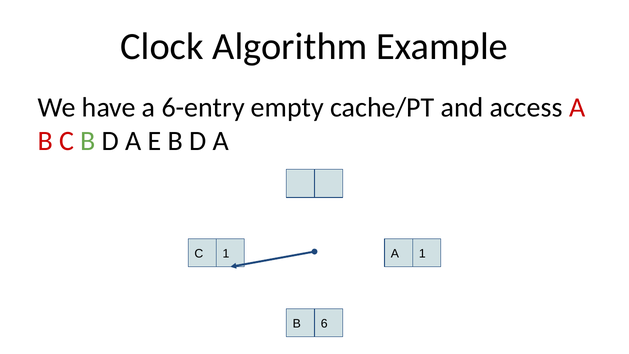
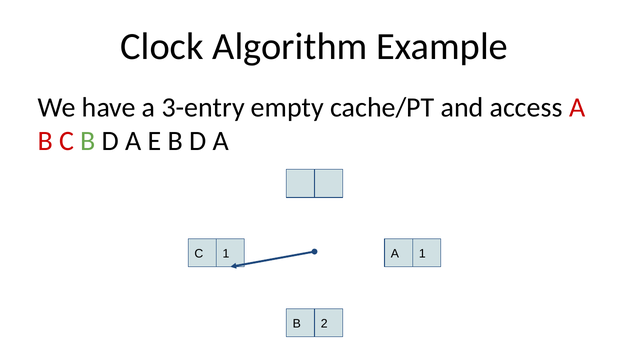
6-entry: 6-entry -> 3-entry (203, 108)
6: 6 -> 2 (324, 324)
